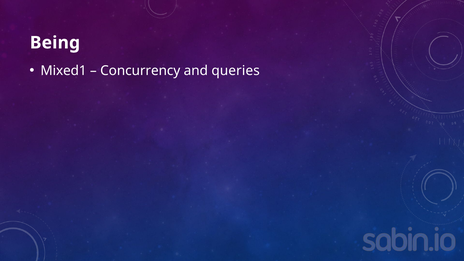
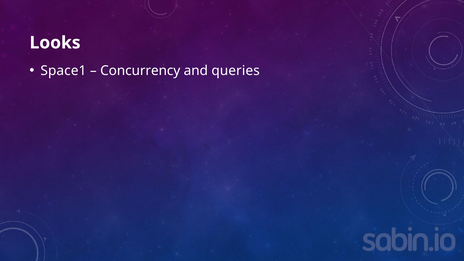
Being: Being -> Looks (55, 43)
Mixed1: Mixed1 -> Space1 (63, 71)
